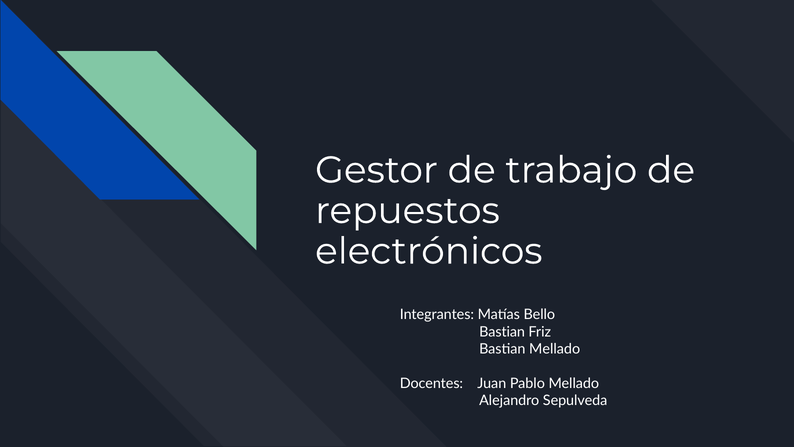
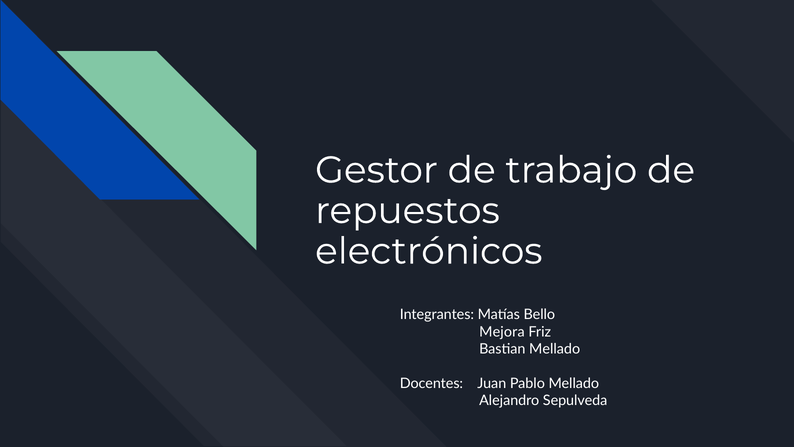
Bastian: Bastian -> Mejora (502, 331)
